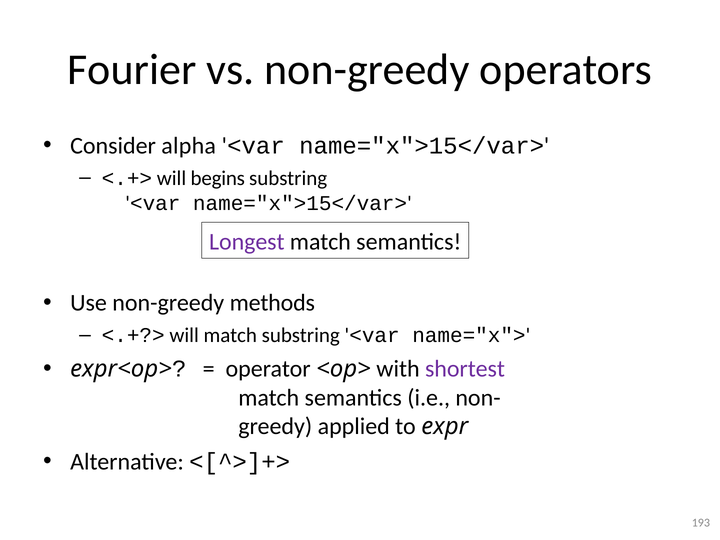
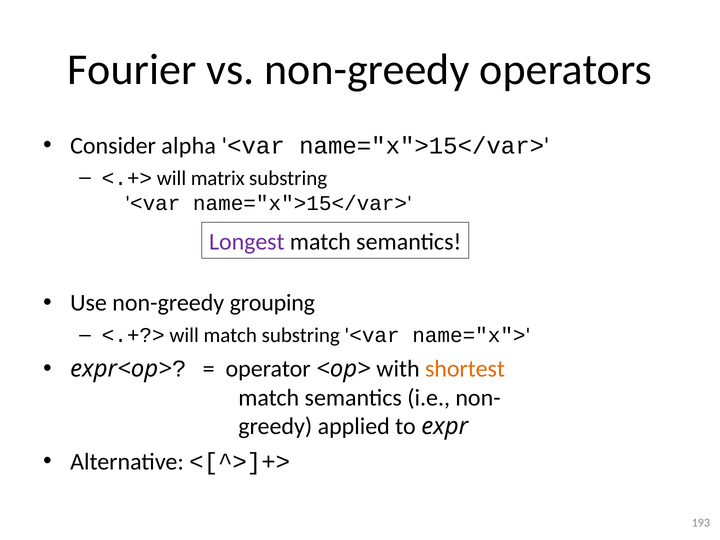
begins: begins -> matrix (218, 178)
methods: methods -> grouping (272, 303)
shortest colour: purple -> orange (465, 369)
